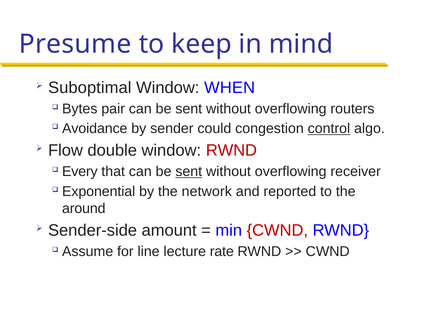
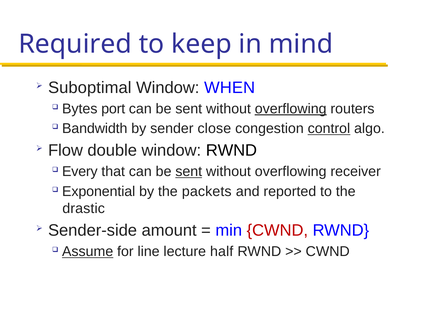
Presume: Presume -> Required (75, 44)
pair: pair -> port (113, 109)
overflowing underline: none -> present (291, 109)
Avoidance: Avoidance -> Bandwidth (95, 129)
could: could -> close (214, 129)
RWND colour: red -> black (231, 150)
network: network -> packets (207, 191)
around: around -> drastic (84, 208)
Assume underline: none -> present (88, 251)
rate: rate -> half (222, 251)
